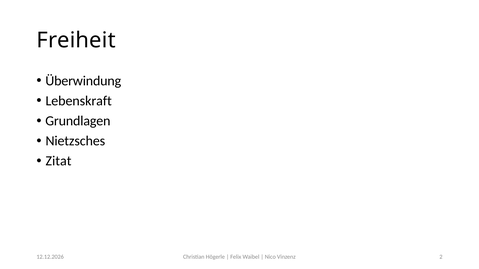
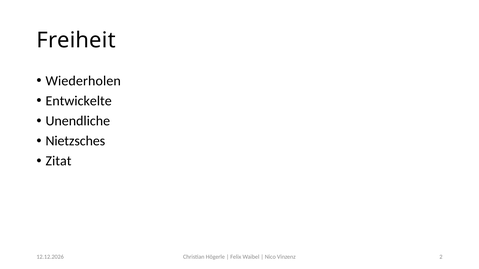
Überwindung: Überwindung -> Wiederholen (83, 81)
Lebenskraft: Lebenskraft -> Entwickelte (79, 101)
Grundlagen: Grundlagen -> Unendliche (78, 121)
